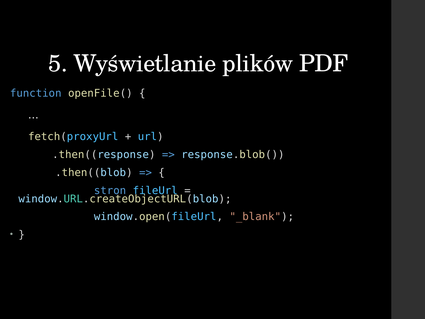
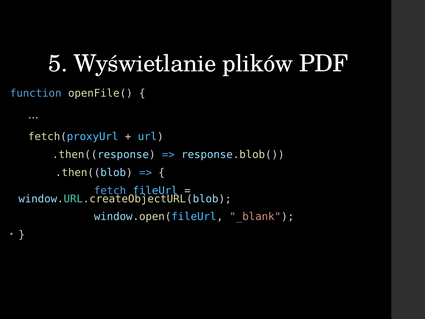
stron: stron -> fetch (110, 190)
